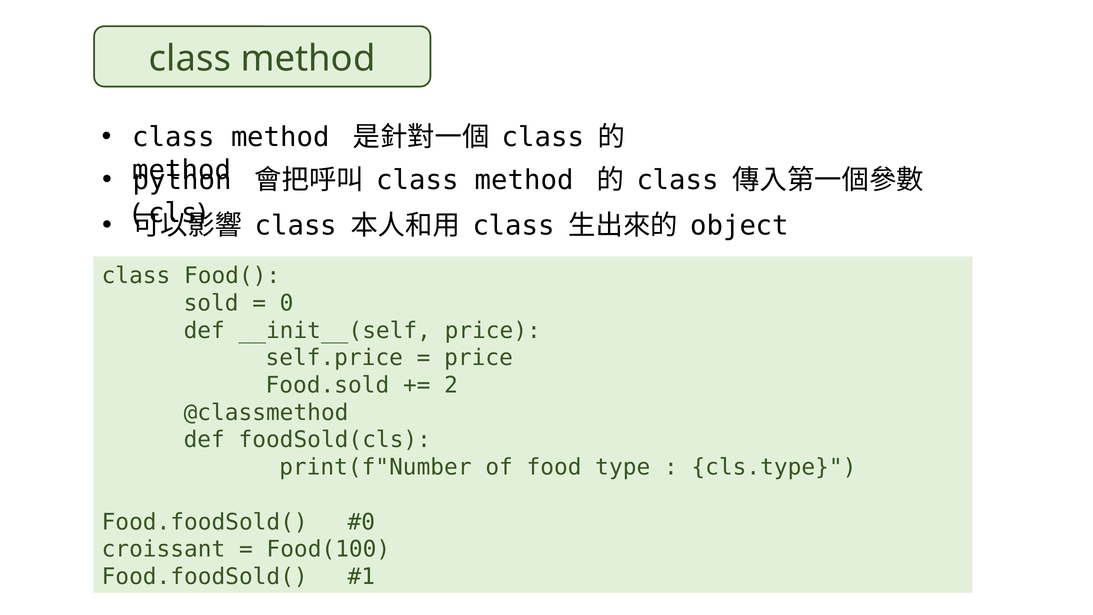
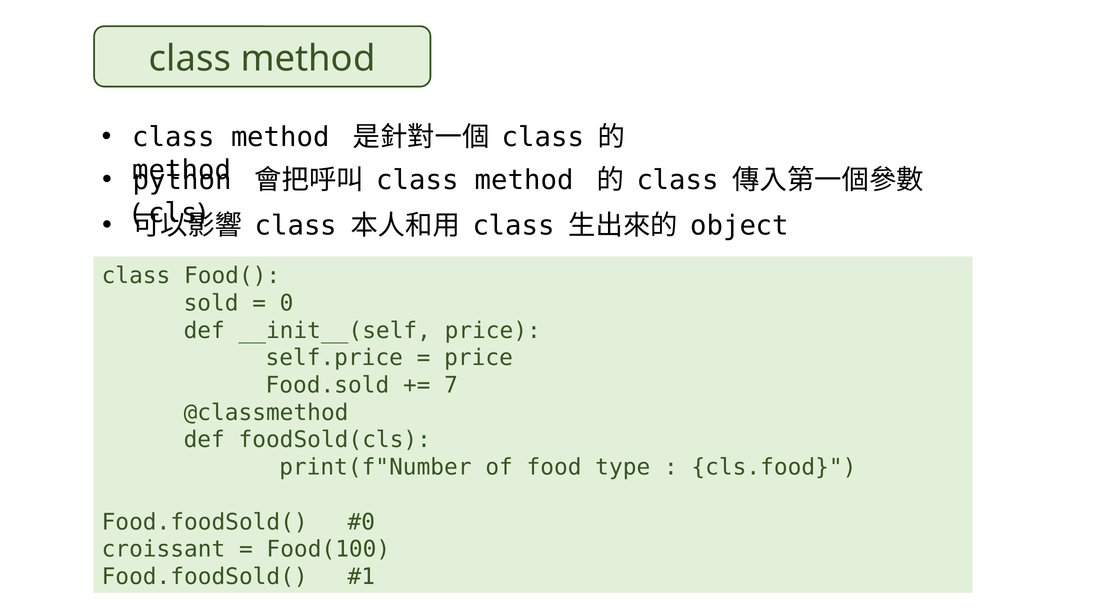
2: 2 -> 7 (451, 385)
cls.type: cls.type -> cls.food (774, 467)
